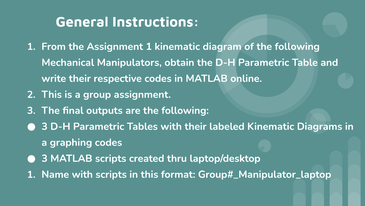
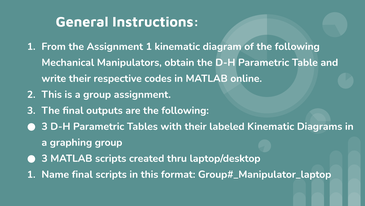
graphing codes: codes -> group (109, 142)
Name with: with -> final (82, 174)
